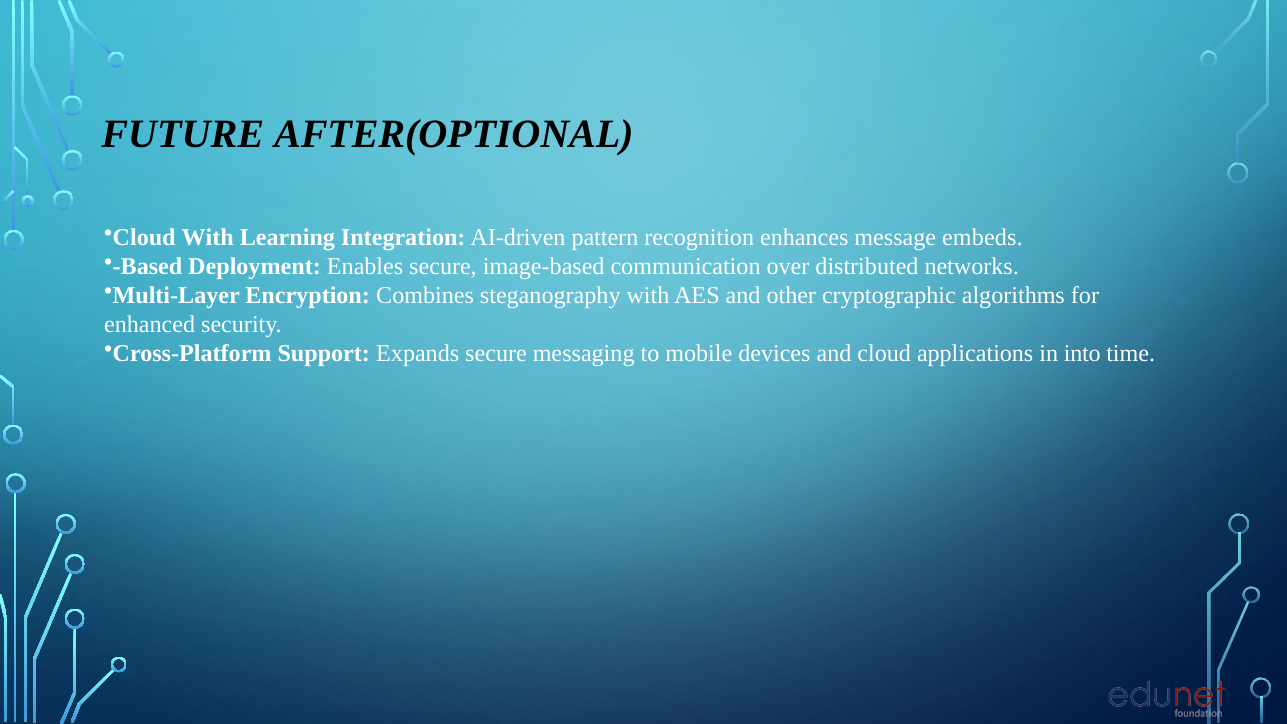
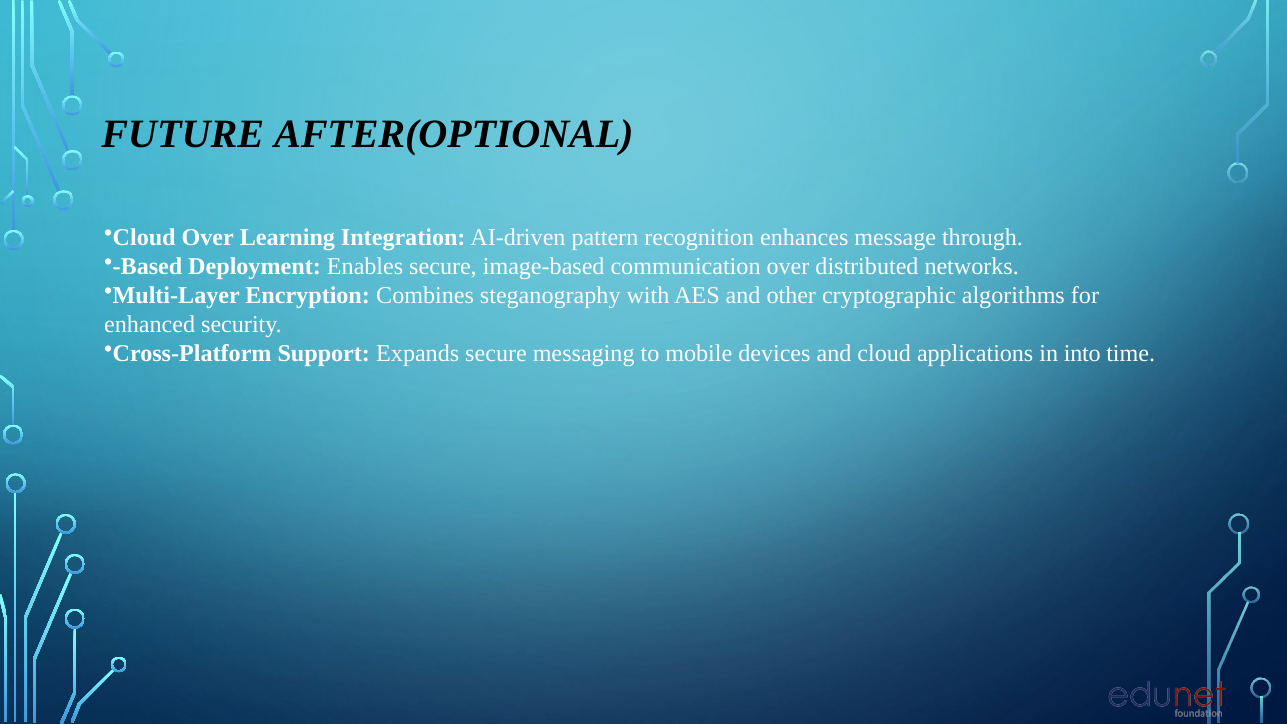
Cloud With: With -> Over (208, 237)
embeds: embeds -> through (982, 237)
